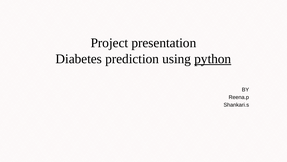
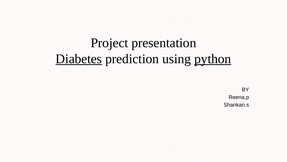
Diabetes underline: none -> present (79, 59)
